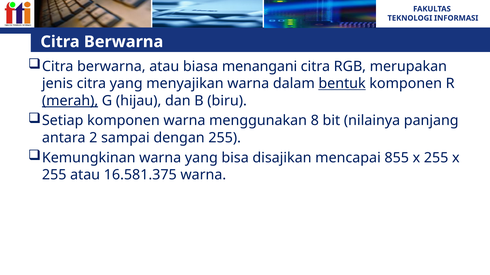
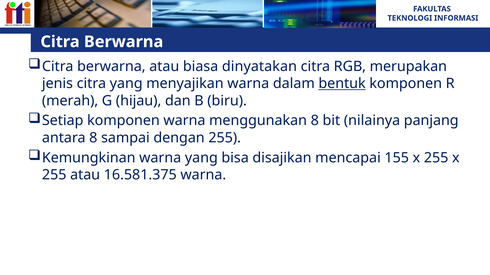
menangani: menangani -> dinyatakan (259, 67)
merah underline: present -> none (70, 101)
antara 2: 2 -> 8 (93, 138)
855: 855 -> 155 (397, 158)
